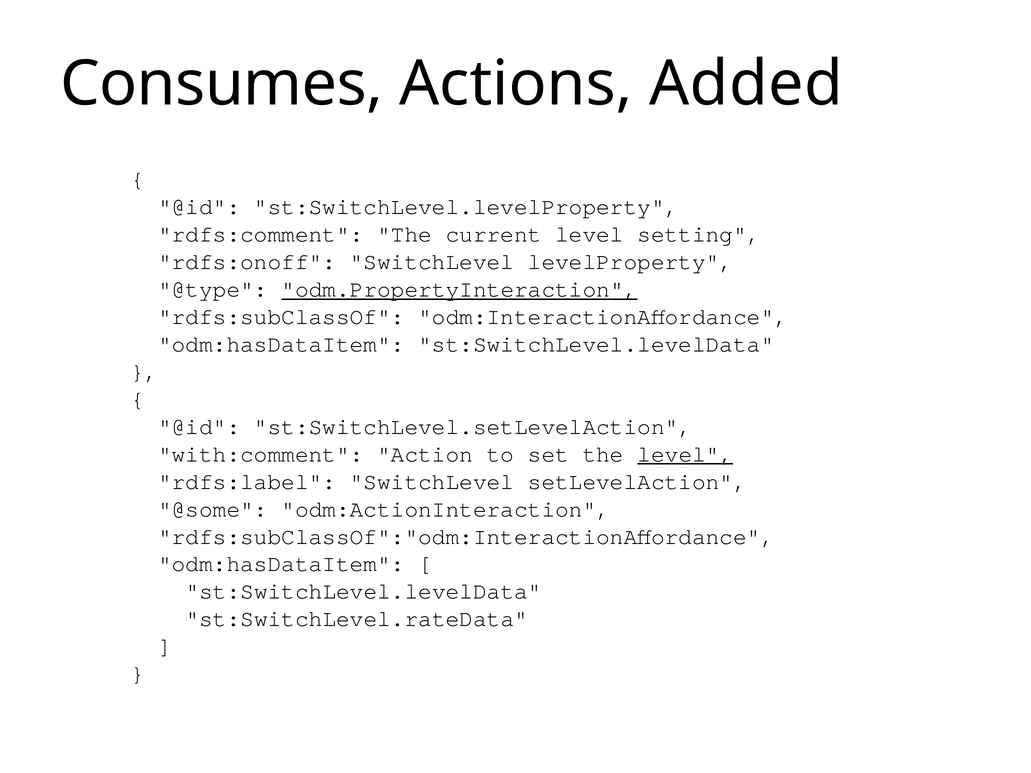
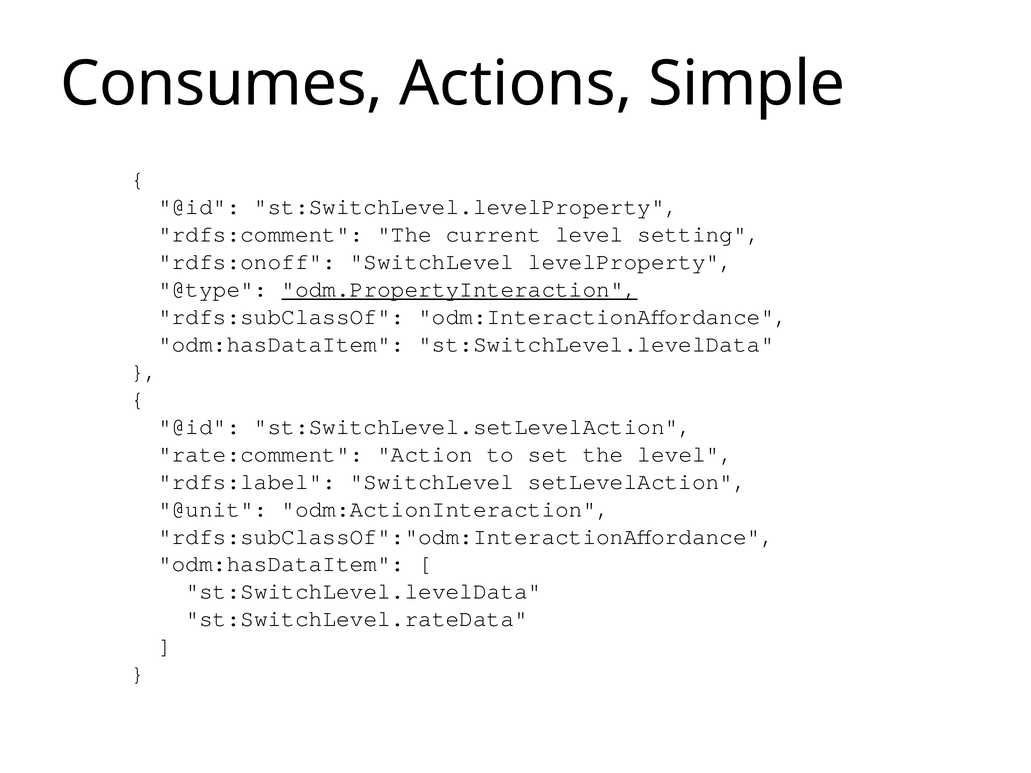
Added: Added -> Simple (747, 84)
with:comment: with:comment -> rate:comment (261, 454)
level underline: present -> none (685, 454)
@some: @some -> @unit (213, 509)
